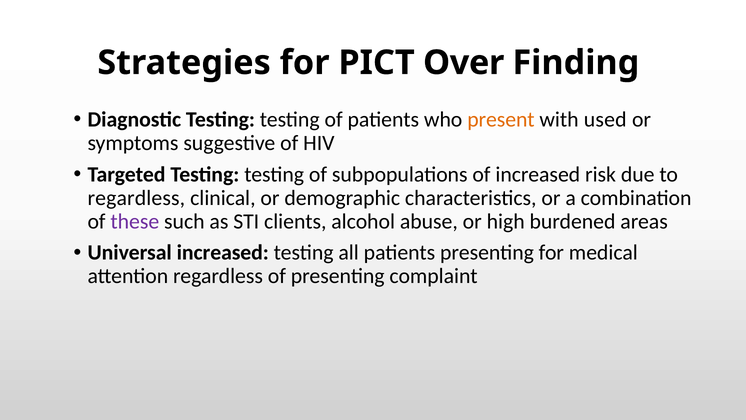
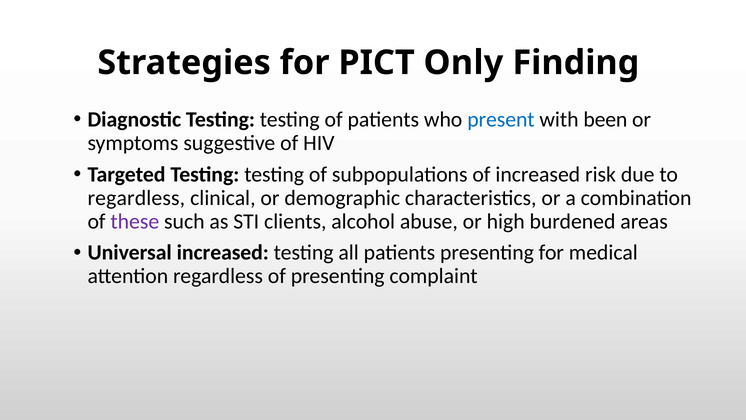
Over: Over -> Only (463, 63)
present colour: orange -> blue (501, 119)
used: used -> been (605, 119)
